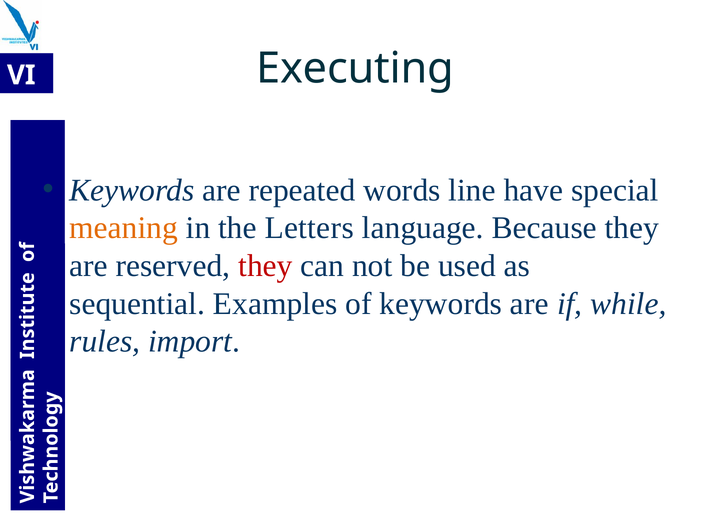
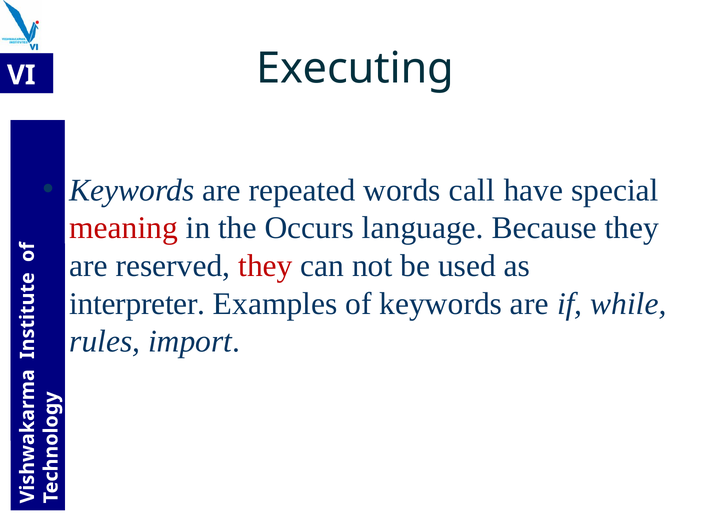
line: line -> call (472, 190)
meaning colour: orange -> red (124, 228)
Letters: Letters -> Occurs (309, 228)
sequential: sequential -> interpreter (137, 304)
